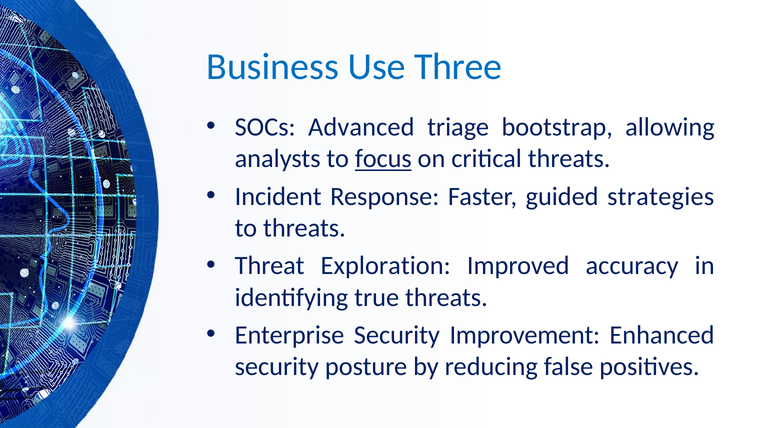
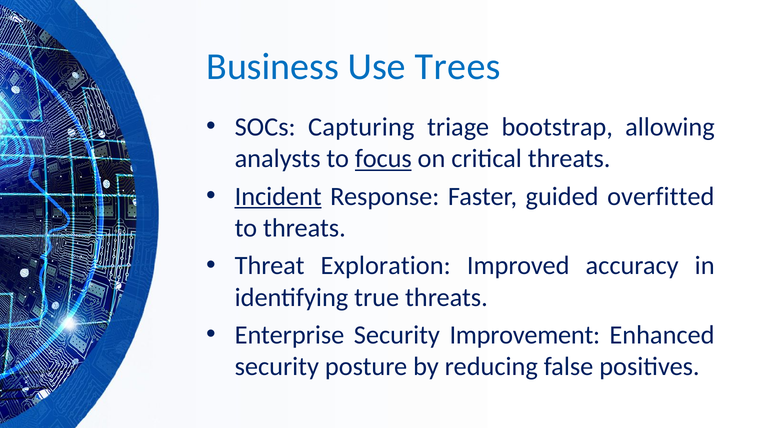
Three: Three -> Trees (458, 67)
Advanced: Advanced -> Capturing (361, 127)
Incident underline: none -> present (278, 196)
strategies: strategies -> overfitted (661, 196)
